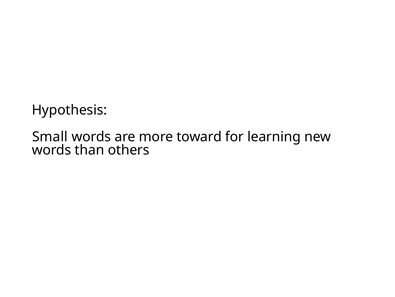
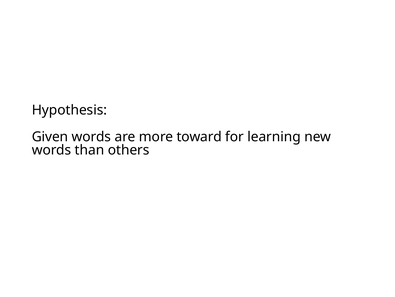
Small: Small -> Given (50, 136)
